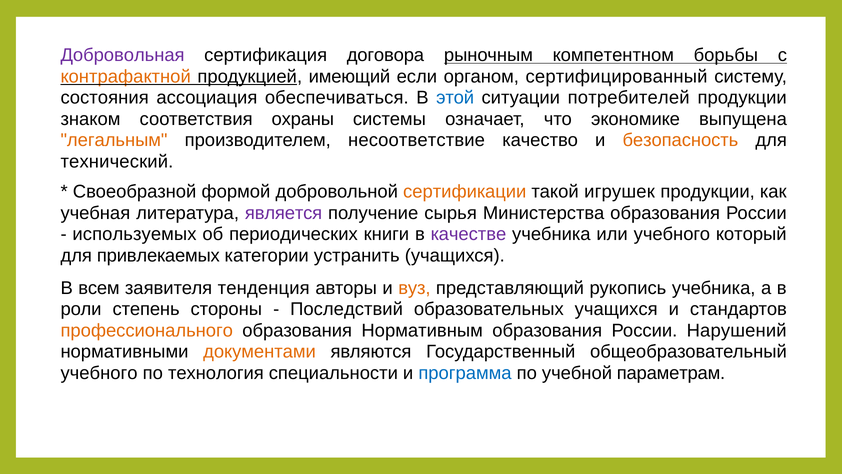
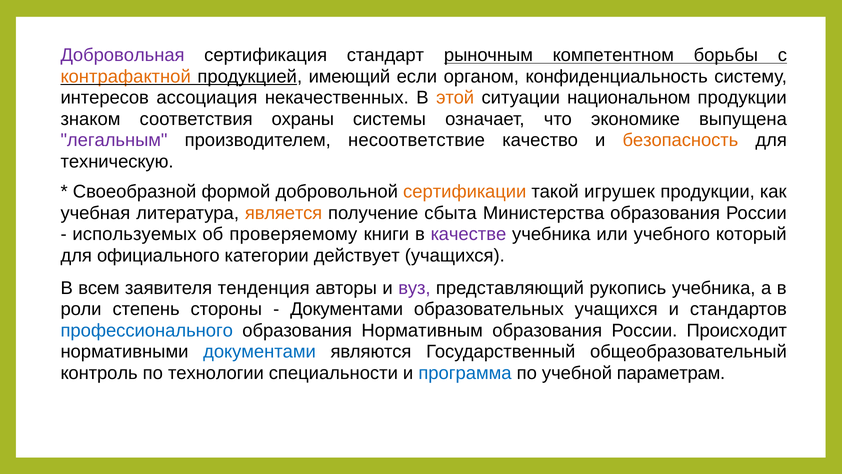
договора: договора -> стандарт (385, 55)
сертифицированный: сертифицированный -> конфиденциальность (617, 76)
состояния: состояния -> интересов (105, 98)
обеспечиваться: обеспечиваться -> некачественных (337, 98)
этой colour: blue -> orange (455, 98)
потребителей: потребителей -> национальном (629, 98)
легальным colour: orange -> purple (114, 140)
технический: технический -> техническую (117, 162)
является colour: purple -> orange (284, 213)
сырья: сырья -> сбыта (451, 213)
периодических: периодических -> проверяемому (293, 234)
привлекаемых: привлекаемых -> официального (158, 255)
устранить: устранить -> действует (357, 255)
вуз colour: orange -> purple (414, 288)
Последствий: Последствий -> Документами (347, 309)
профессионального colour: orange -> blue (147, 330)
Нарушений: Нарушений -> Происходит (737, 330)
документами colour: orange -> blue (260, 352)
учебного: учебного -> контроль (99, 373)
технология: технология -> технологии (216, 373)
